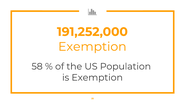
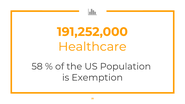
Exemption: Exemption -> Healthcare (92, 47)
